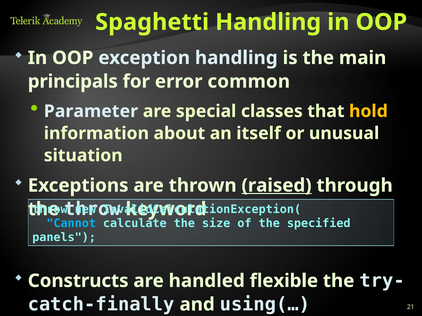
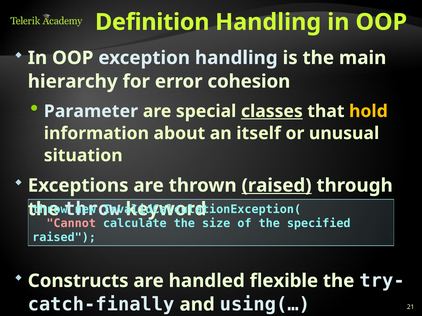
Spaghetti: Spaghetti -> Definition (152, 22)
principals: principals -> hierarchy (73, 82)
common: common -> cohesion (249, 82)
classes underline: none -> present (272, 111)
Cannot colour: light blue -> pink (71, 224)
panels: panels -> raised (64, 238)
